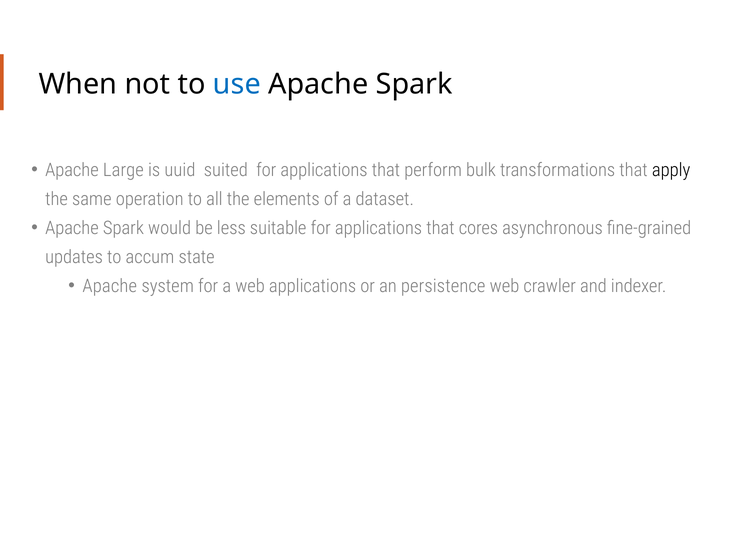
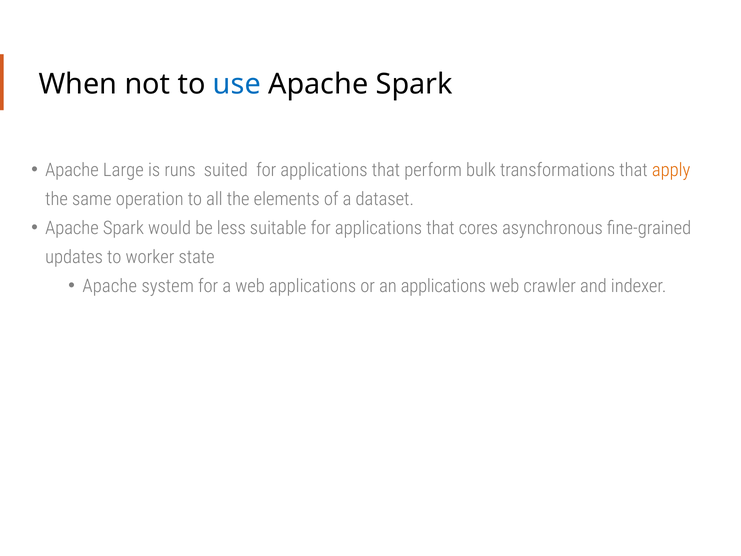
uuid: uuid -> runs (180, 170)
apply colour: black -> orange (671, 170)
accum: accum -> worker (150, 257)
an persistence: persistence -> applications (443, 286)
